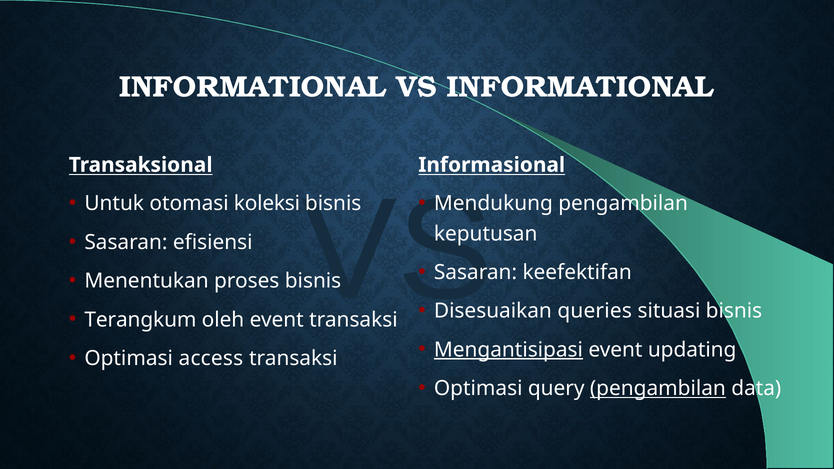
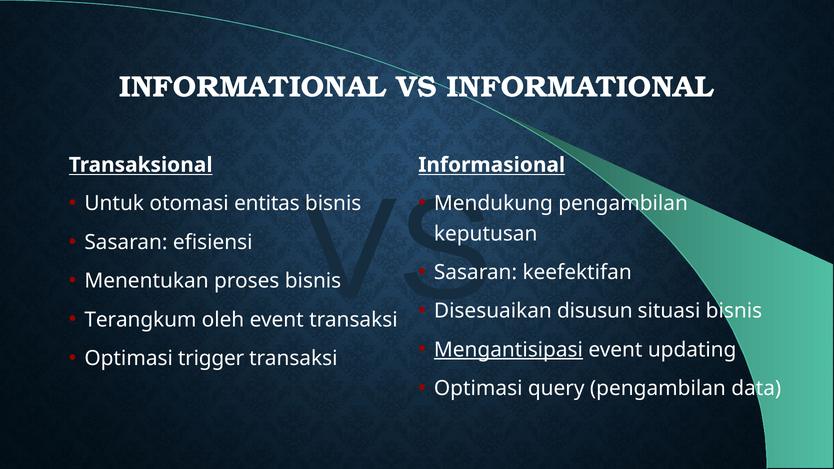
koleksi: koleksi -> entitas (267, 204)
queries: queries -> disusun (595, 311)
access: access -> trigger (211, 359)
pengambilan underline: present -> none (658, 389)
